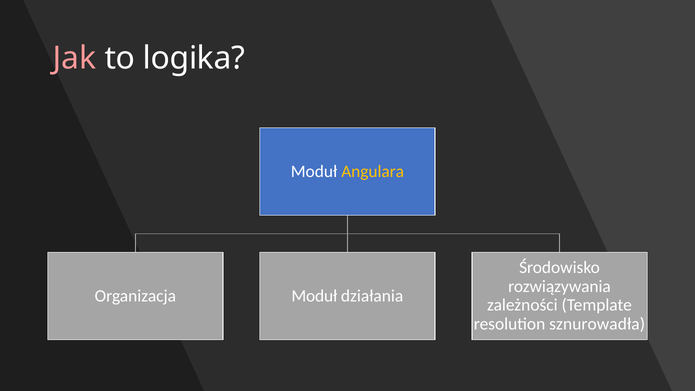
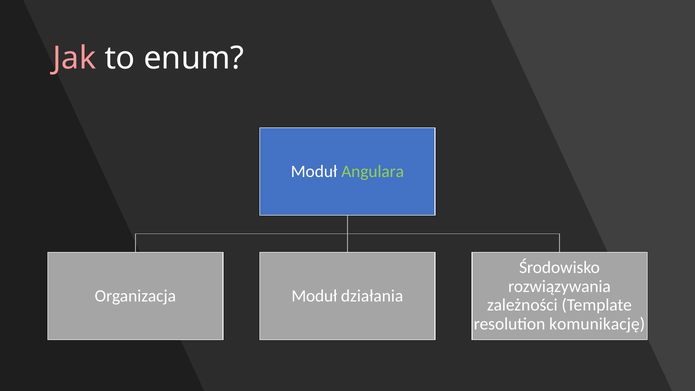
logika: logika -> enum (194, 58)
Angulara colour: yellow -> light green (373, 171)
sznurowadła: sznurowadła -> komunikację (597, 324)
